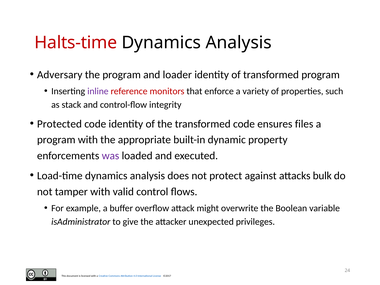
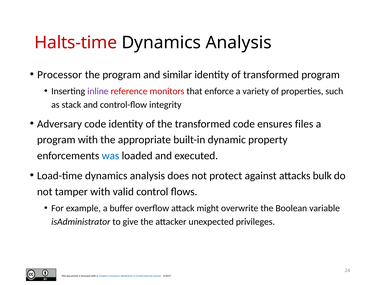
Adversary: Adversary -> Processor (60, 75)
loader: loader -> similar (177, 75)
Protected: Protected -> Adversary (59, 124)
was colour: purple -> blue (111, 156)
